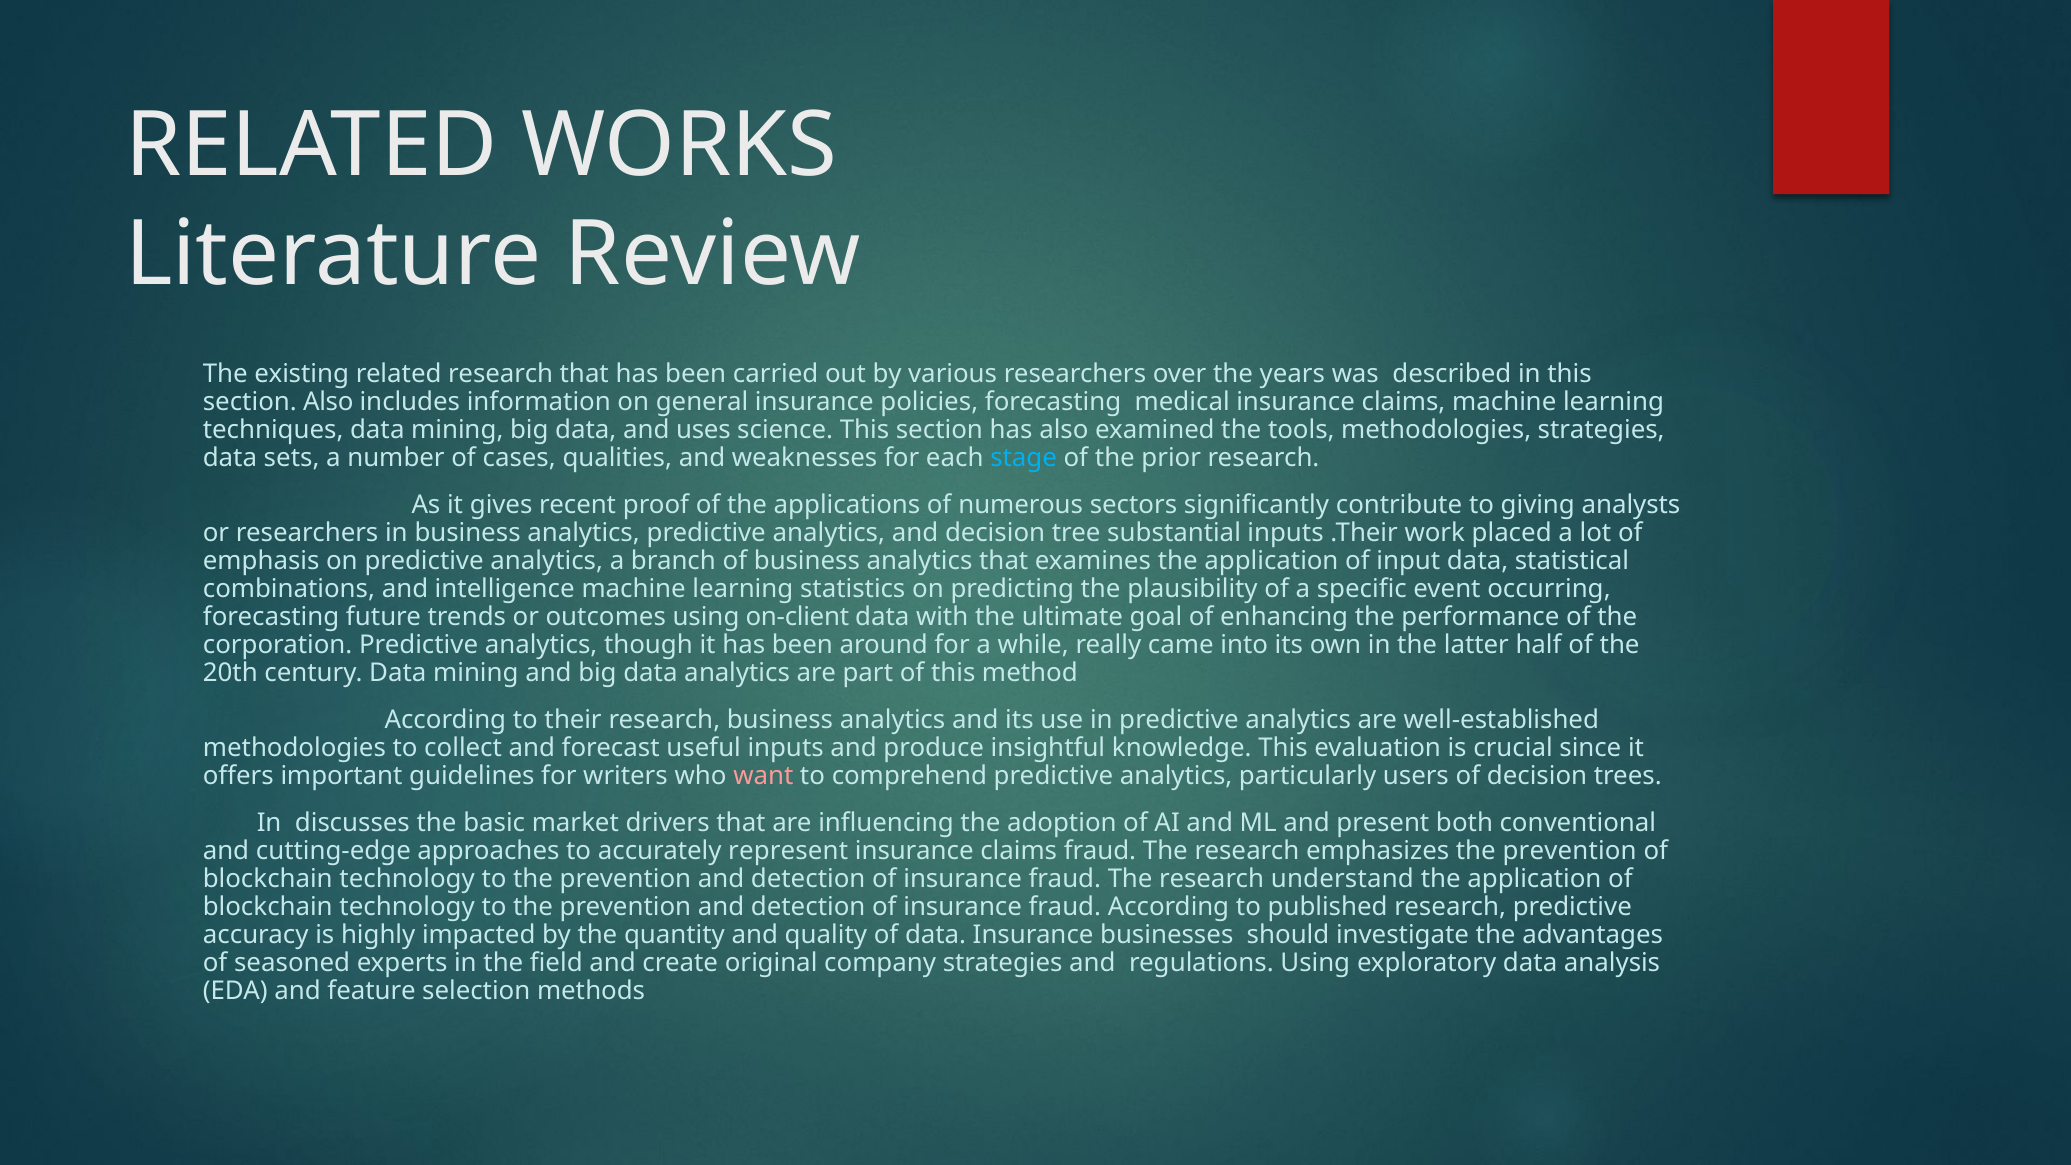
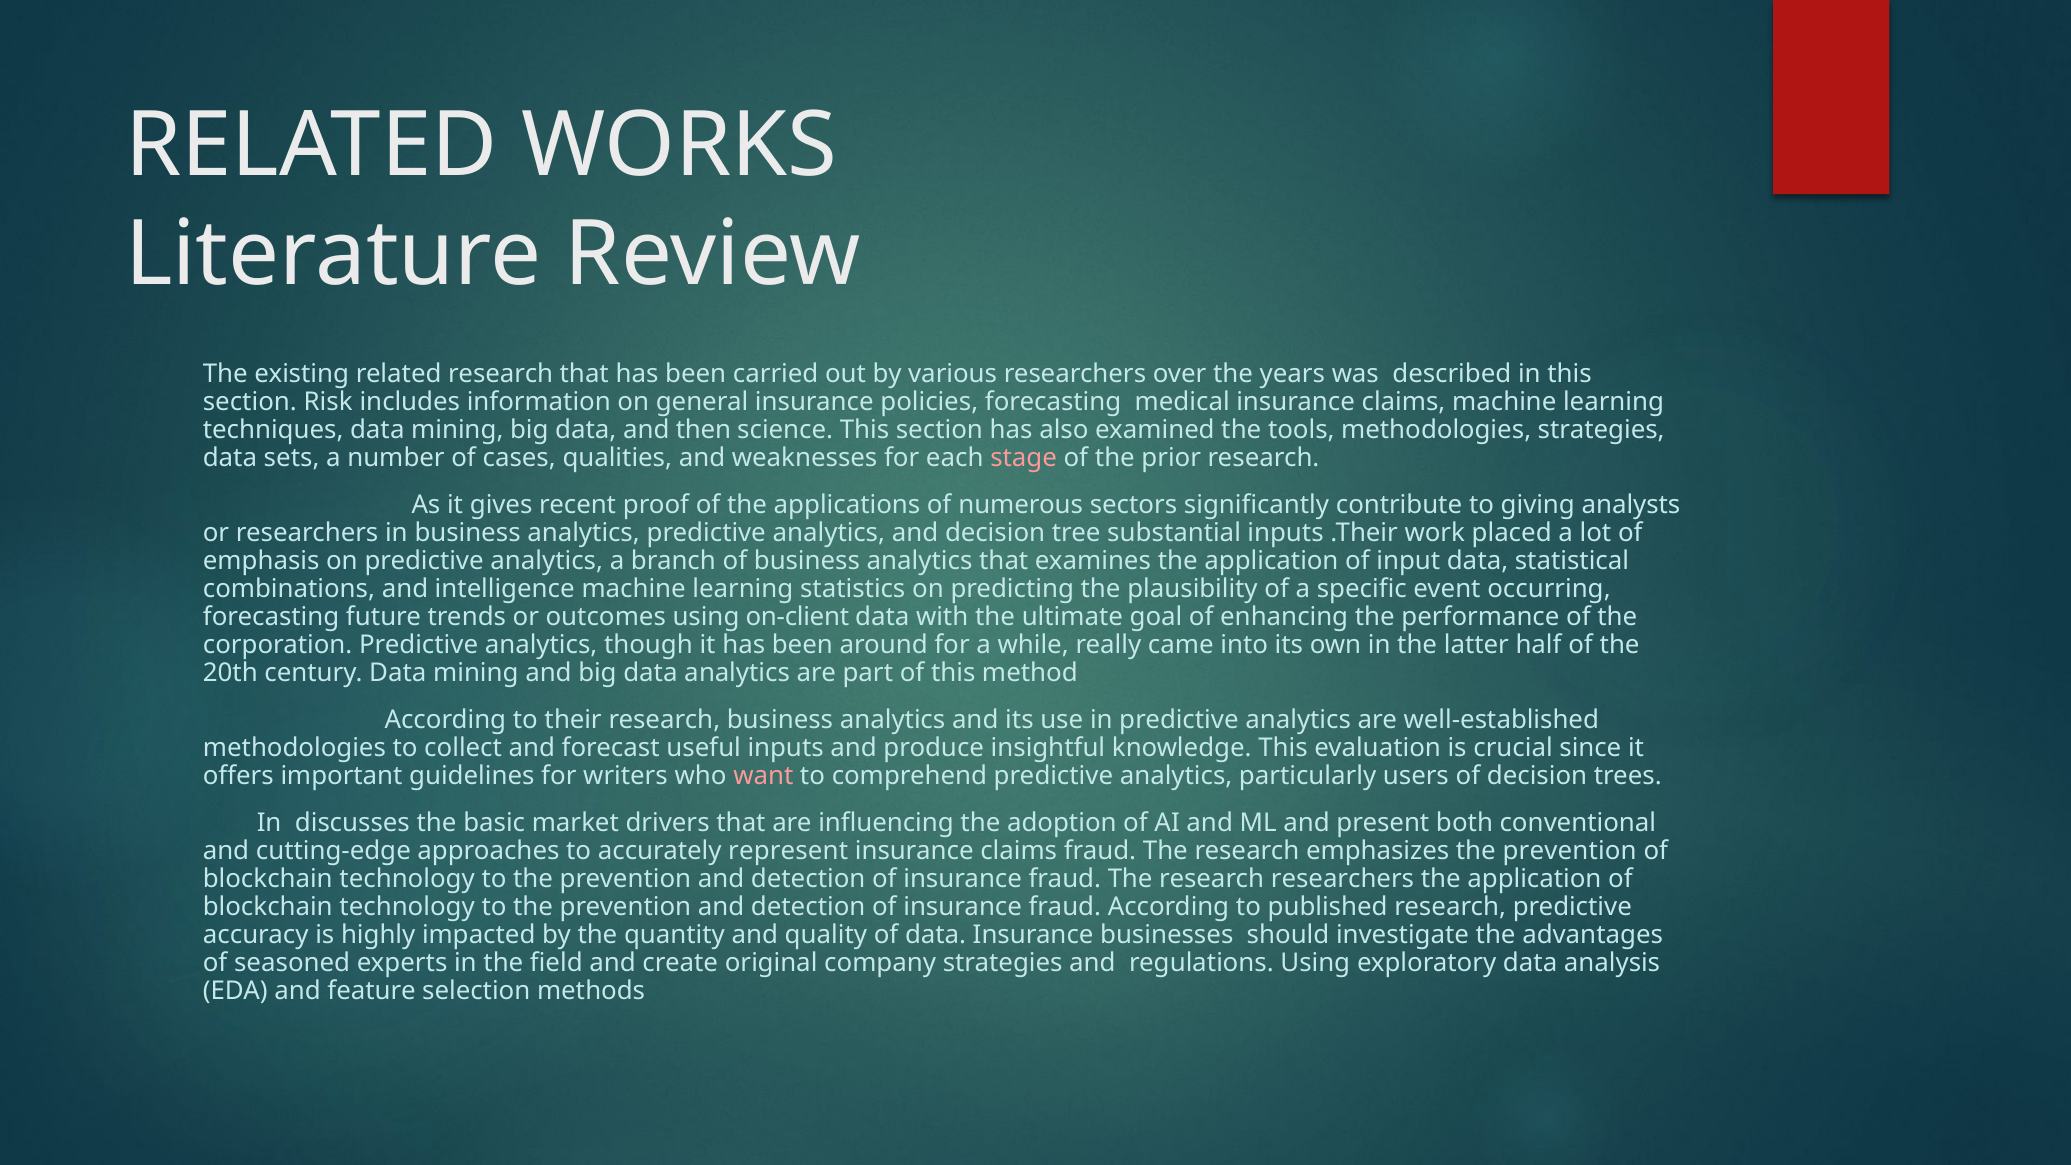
section Also: Also -> Risk (328, 402)
uses: uses -> then (703, 430)
stage colour: light blue -> pink (1024, 458)
research understand: understand -> researchers (1342, 879)
